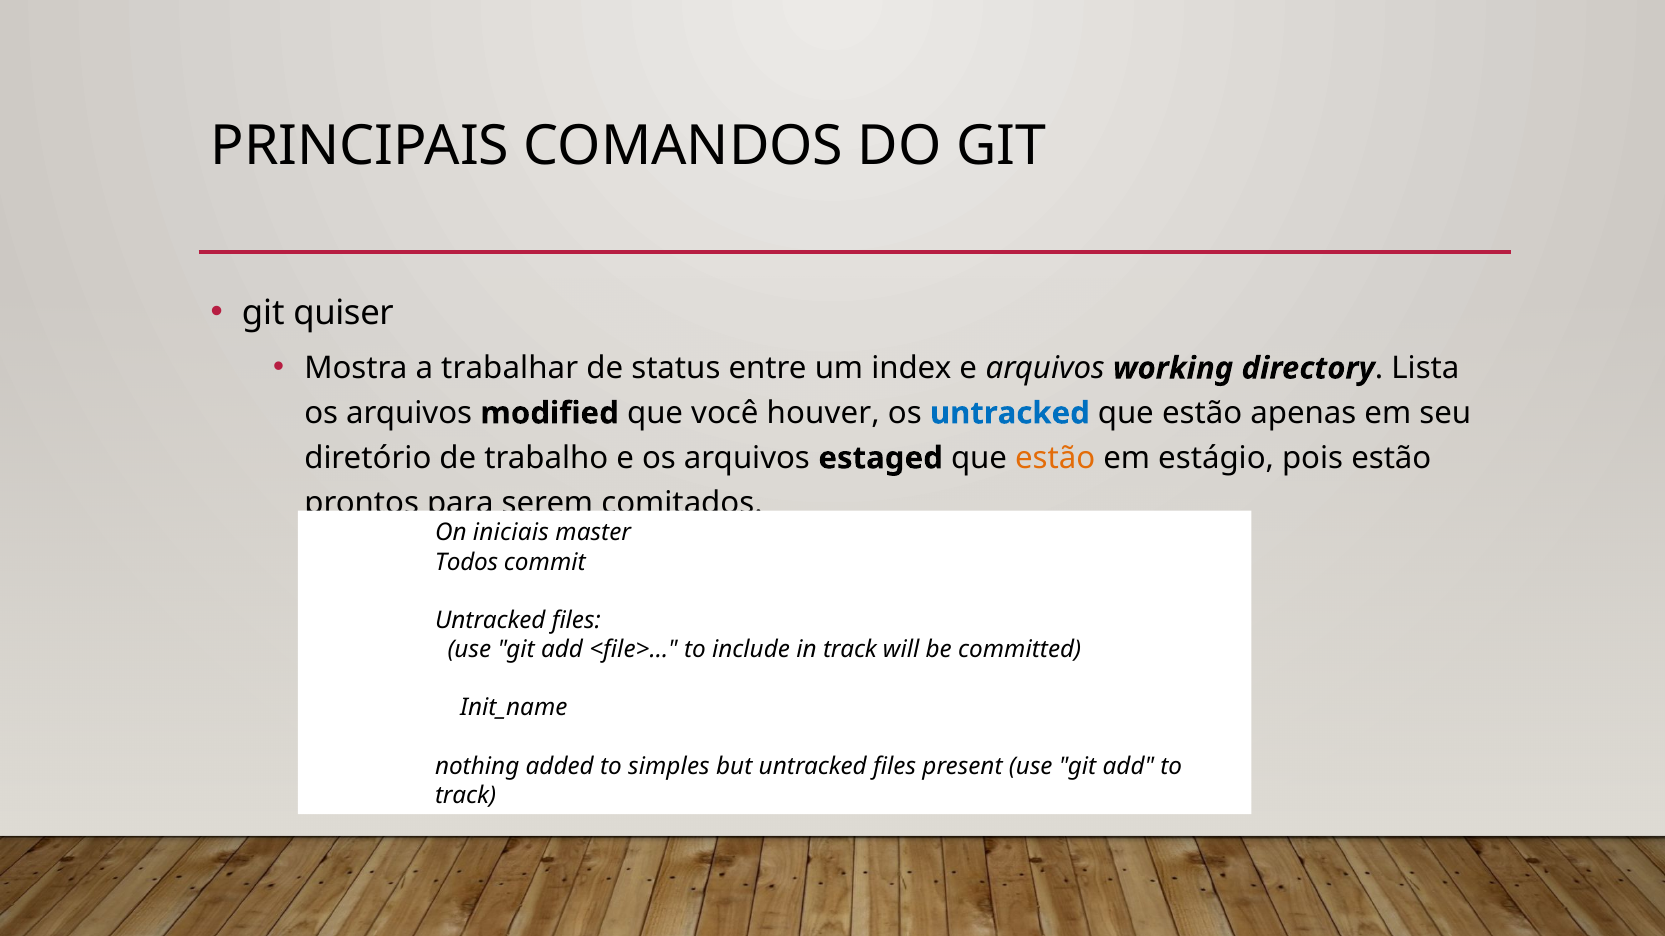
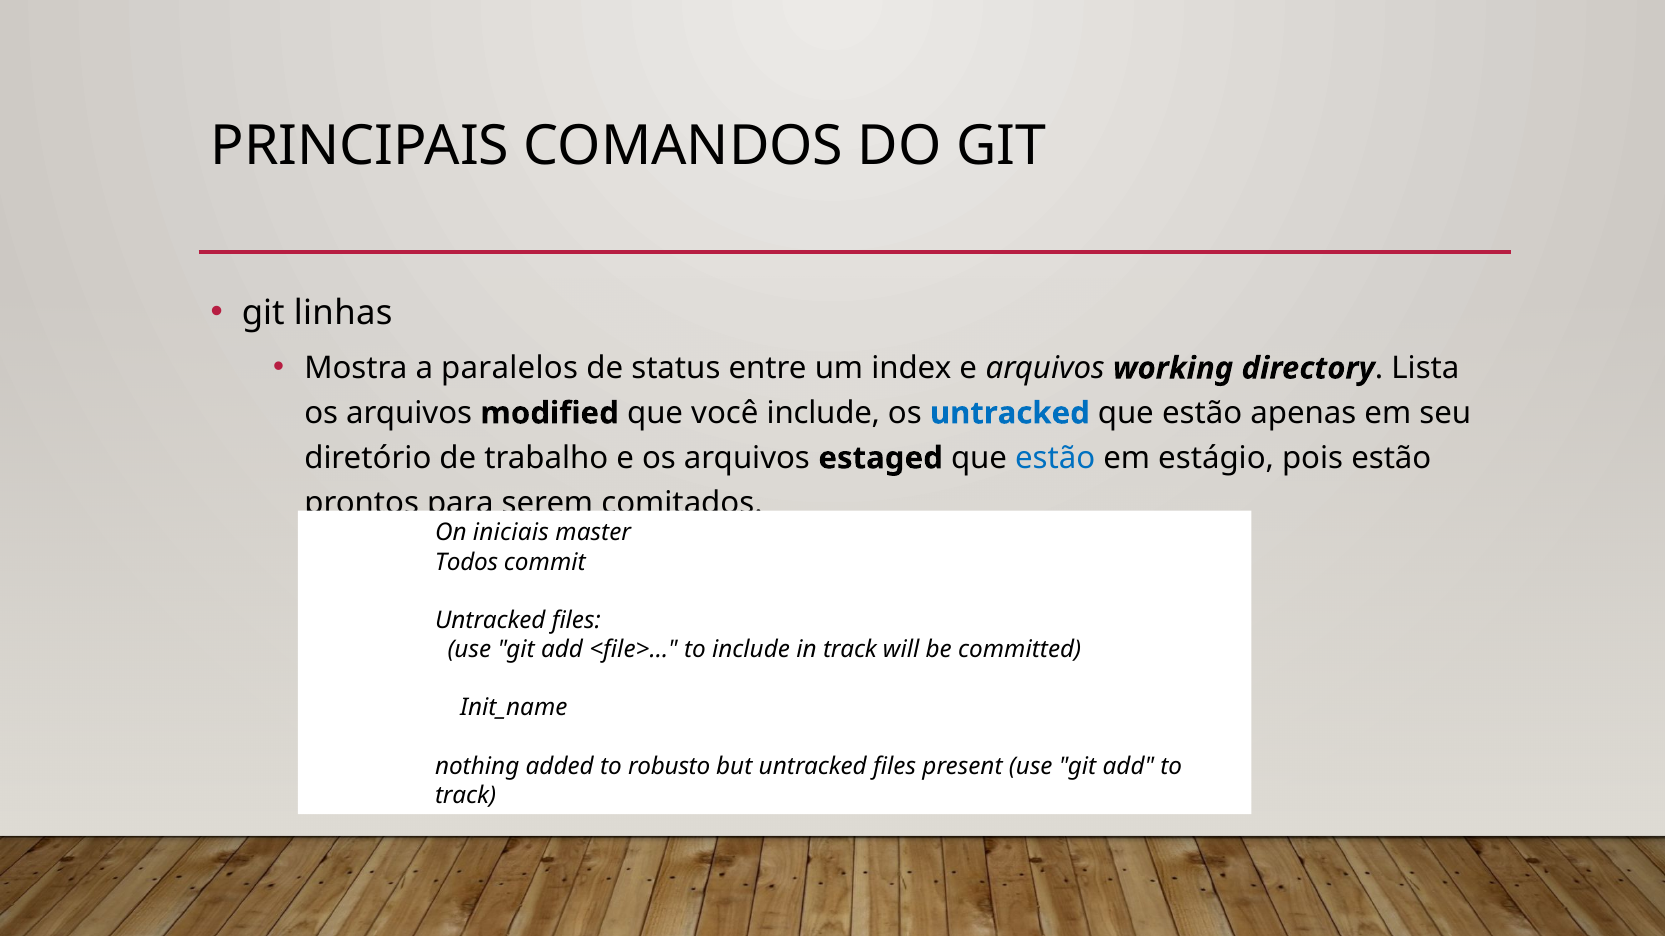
quiser: quiser -> linhas (343, 313)
trabalhar: trabalhar -> paralelos (510, 368)
você houver: houver -> include (823, 413)
estão colour: orange -> blue (1055, 458)
simples: simples -> robusto (669, 766)
